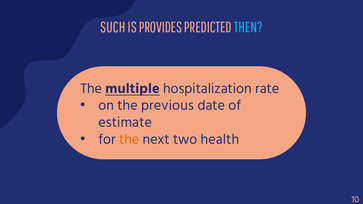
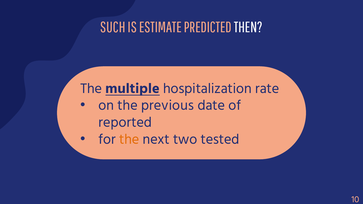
PROVIDES: PROVIDES -> ESTIMATE (160, 27)
THEN colour: light blue -> white (248, 27)
estimate: estimate -> reported (125, 122)
health: health -> tested (220, 139)
